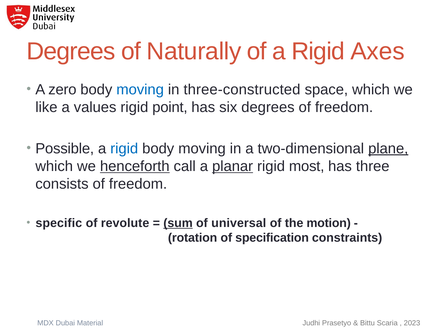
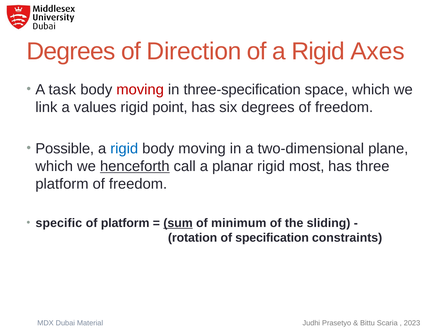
Naturally: Naturally -> Direction (194, 51)
zero: zero -> task (62, 89)
moving colour: blue -> red (140, 89)
three-constructed: three-constructed -> three-specification (242, 89)
like: like -> link (46, 107)
plane underline: present -> none (388, 148)
planar underline: present -> none (233, 166)
consists: consists -> platform (62, 184)
of revolute: revolute -> platform (125, 223)
universal: universal -> minimum (239, 223)
motion: motion -> sliding (329, 223)
